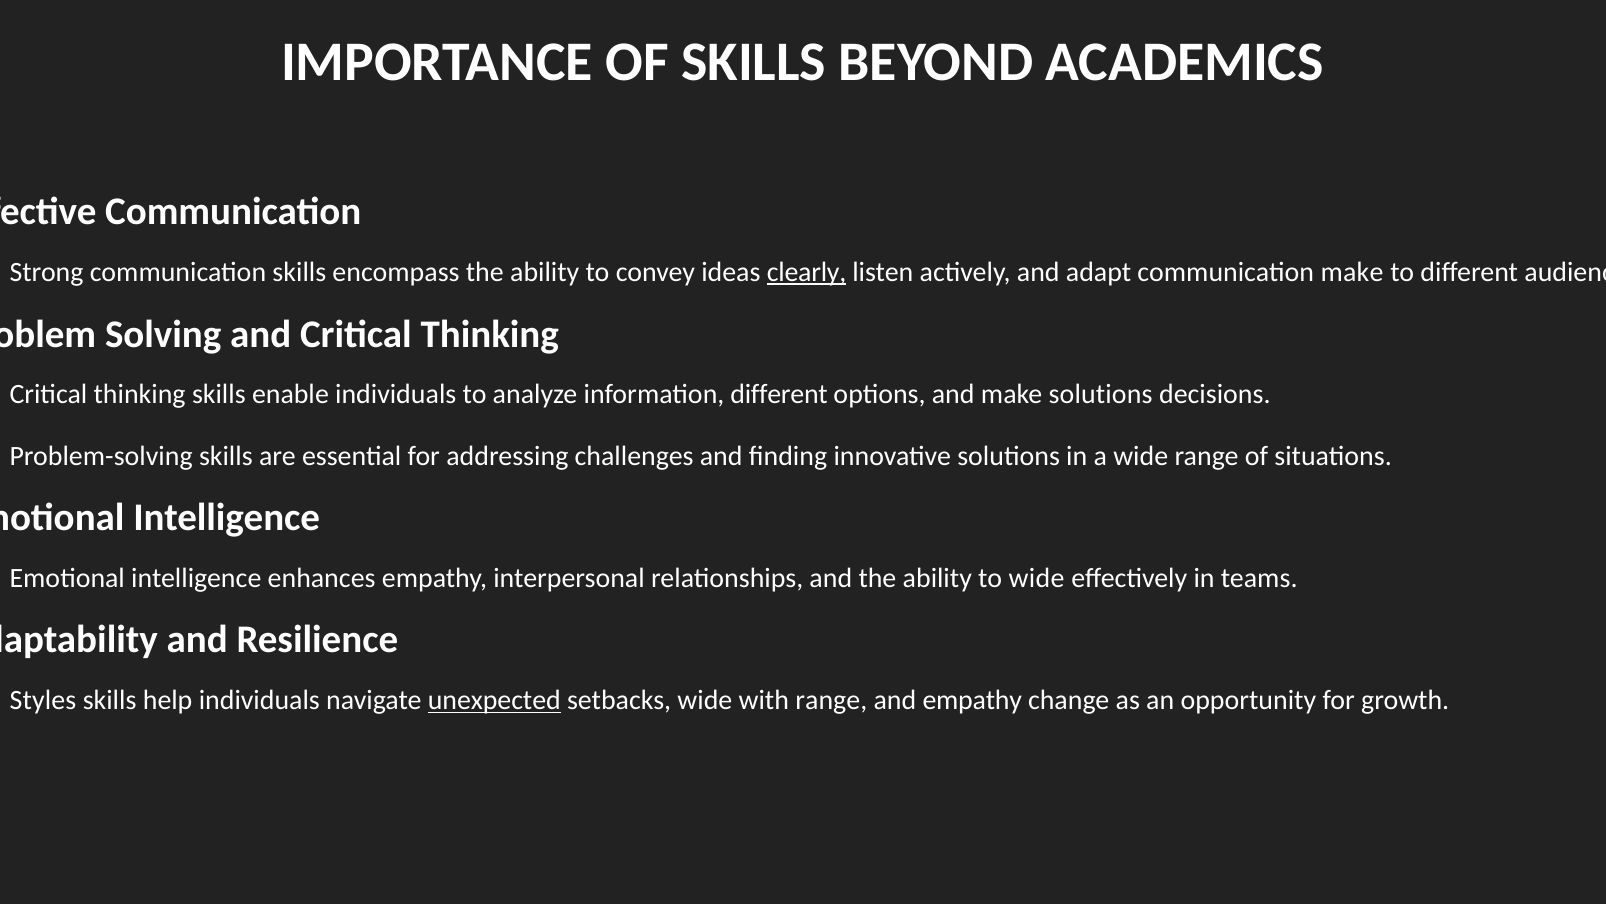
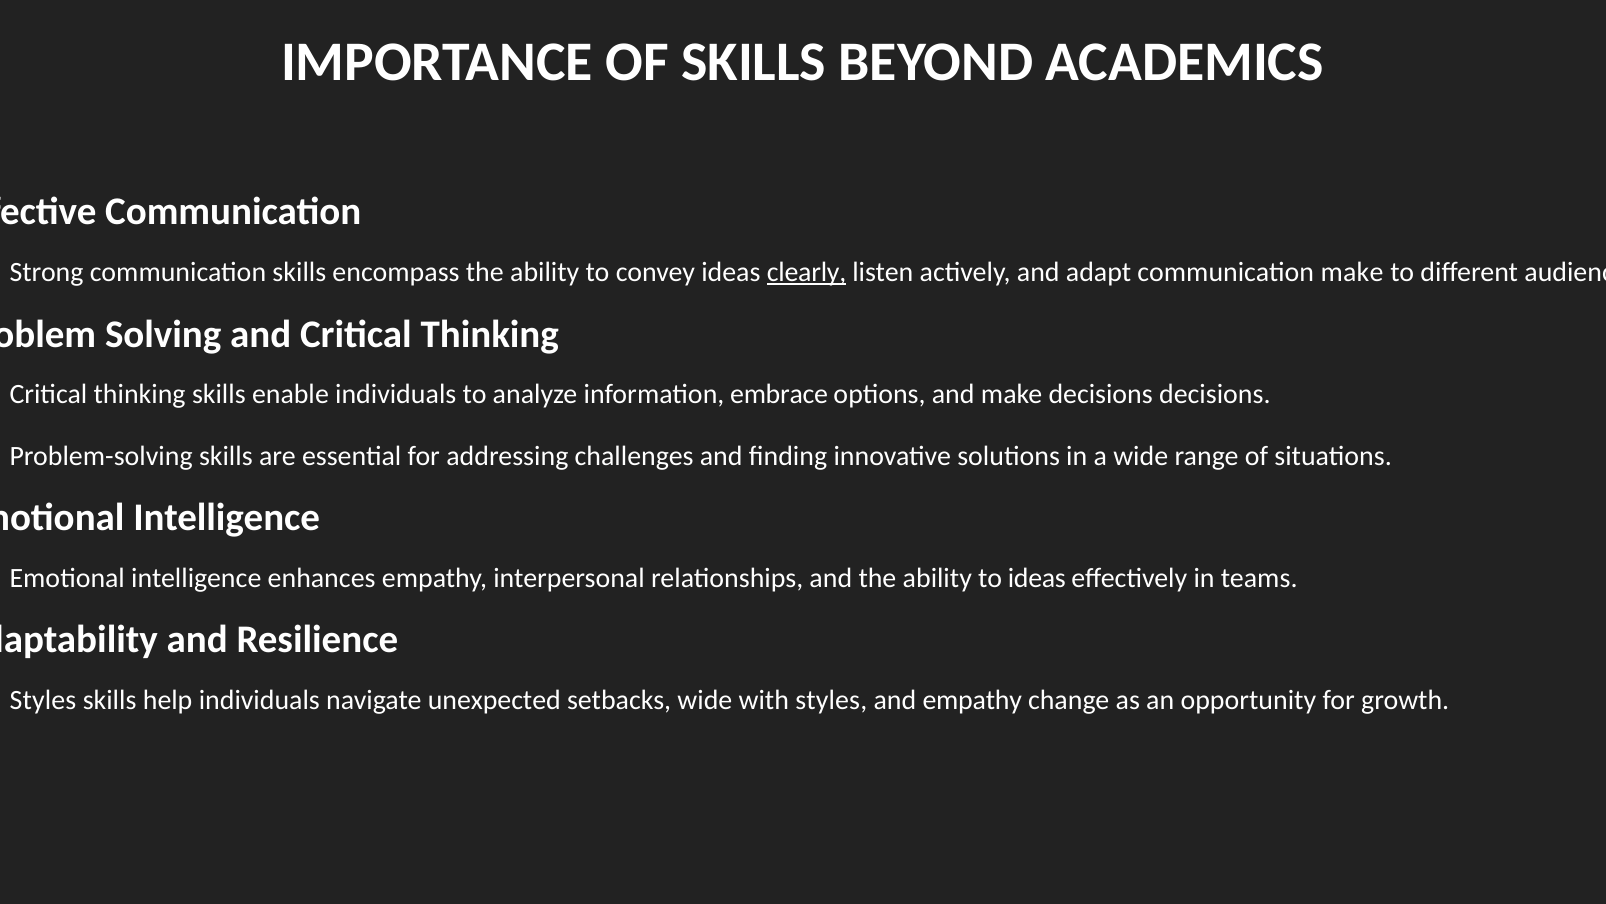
information different: different -> embrace (779, 394)
make solutions: solutions -> decisions (1101, 394)
to wide: wide -> ideas (1037, 578)
unexpected underline: present -> none (494, 700)
with range: range -> styles (831, 700)
